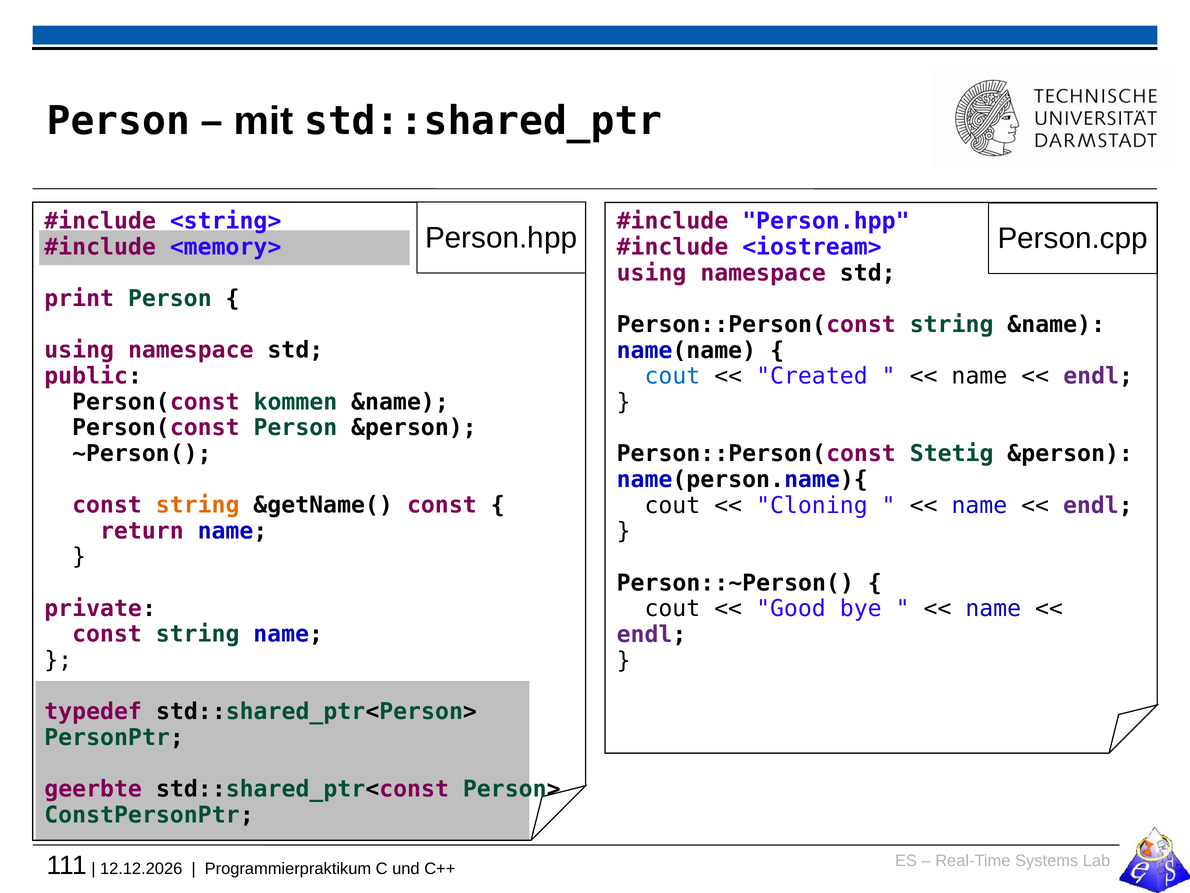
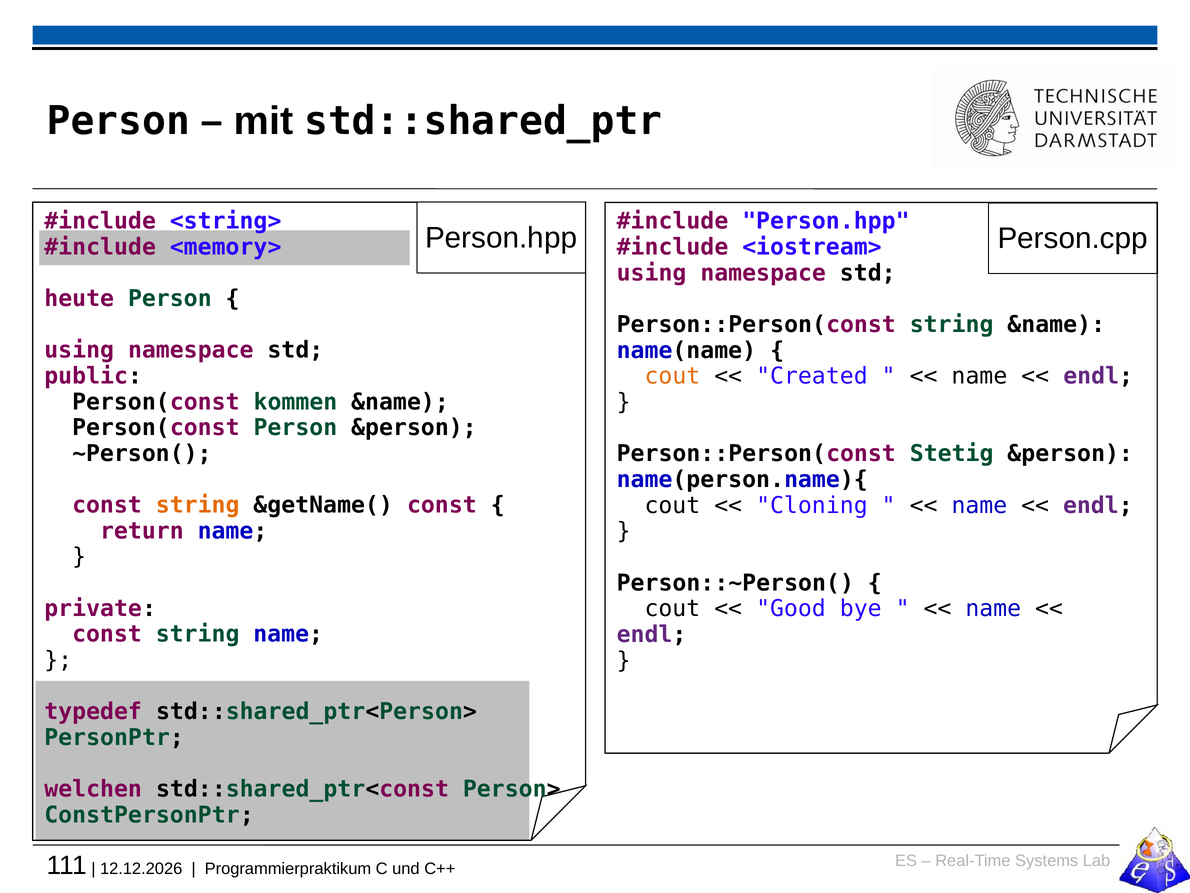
print: print -> heute (79, 298)
cout colour: blue -> orange (672, 376)
geerbte: geerbte -> welchen (93, 789)
